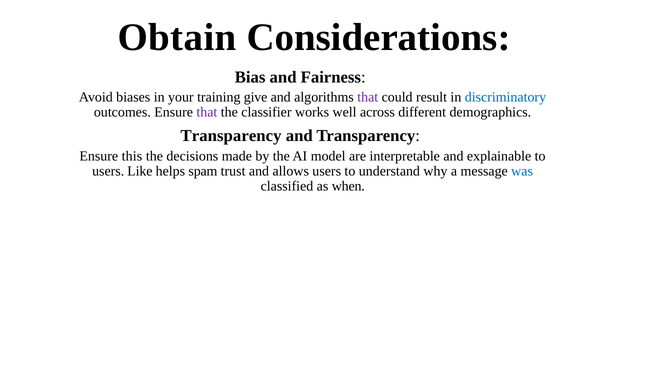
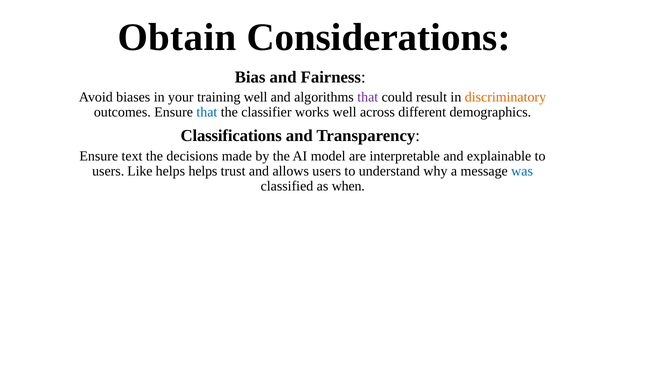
training give: give -> well (256, 97)
discriminatory colour: blue -> orange (505, 97)
that colour: purple -> blue (207, 112)
Transparency: Transparency -> Classifications (231, 136)
this: this -> text (132, 156)
helps spam: spam -> helps (203, 171)
